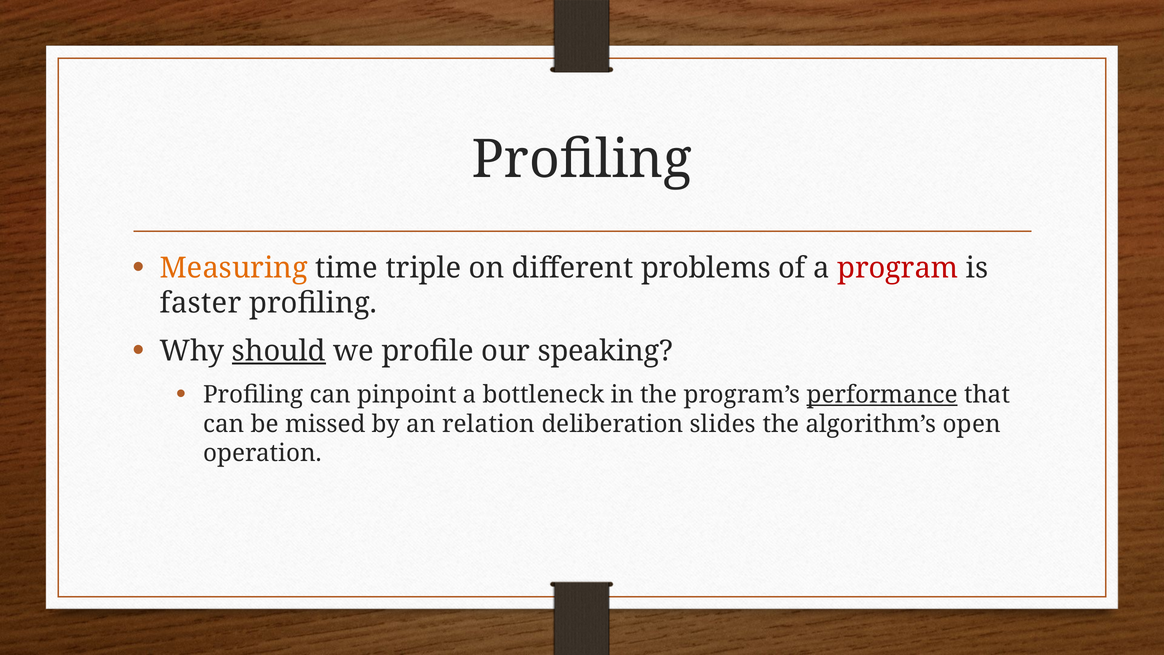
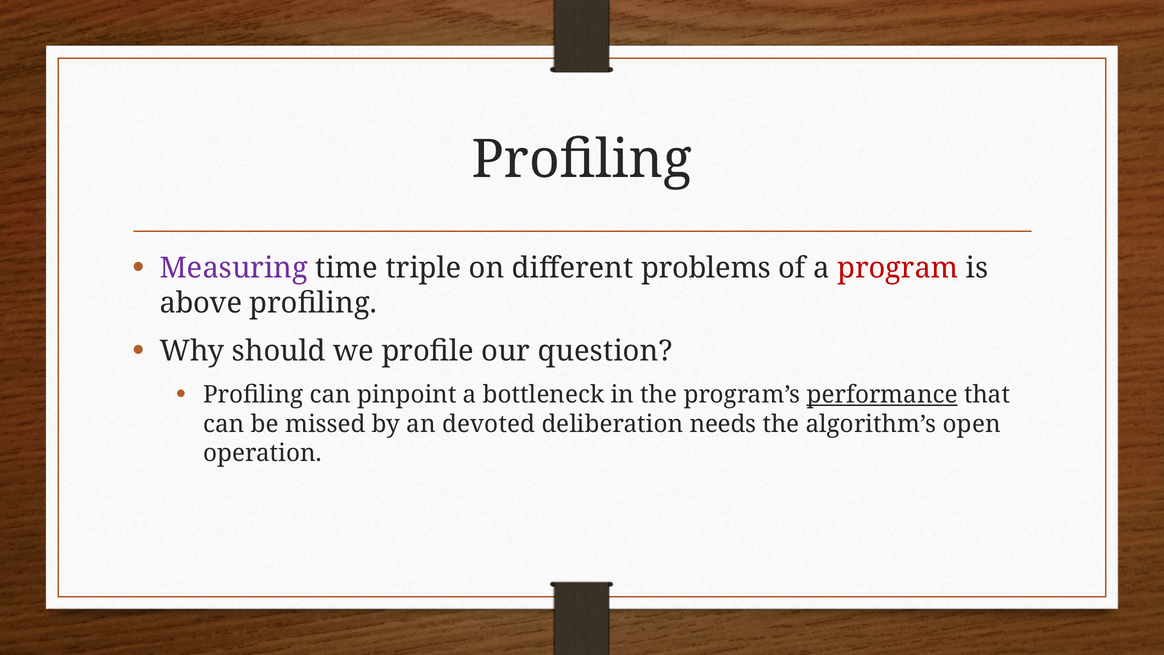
Measuring colour: orange -> purple (234, 268)
faster: faster -> above (201, 303)
should underline: present -> none (279, 351)
speaking: speaking -> question (605, 351)
relation: relation -> devoted (489, 424)
slides: slides -> needs (723, 424)
